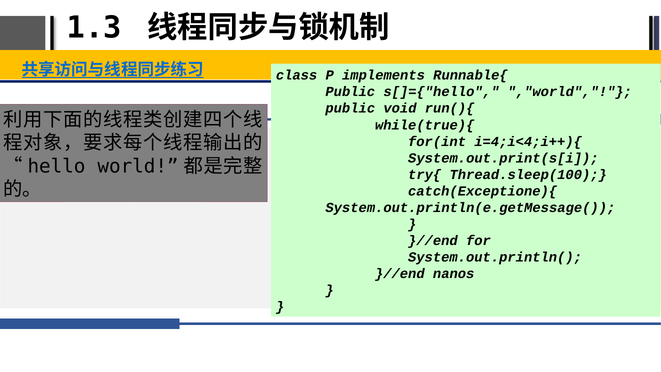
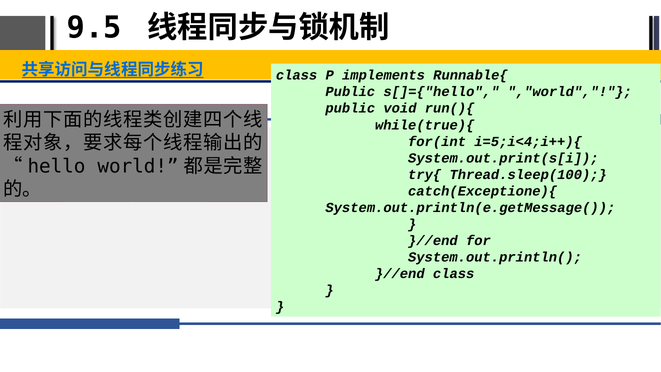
1.3: 1.3 -> 9.5 (94, 28)
i=4;i<4;i++){: i=4;i<4;i++){ -> i=5;i<4;i++){ (528, 141)
}//end nanos: nanos -> class (454, 274)
